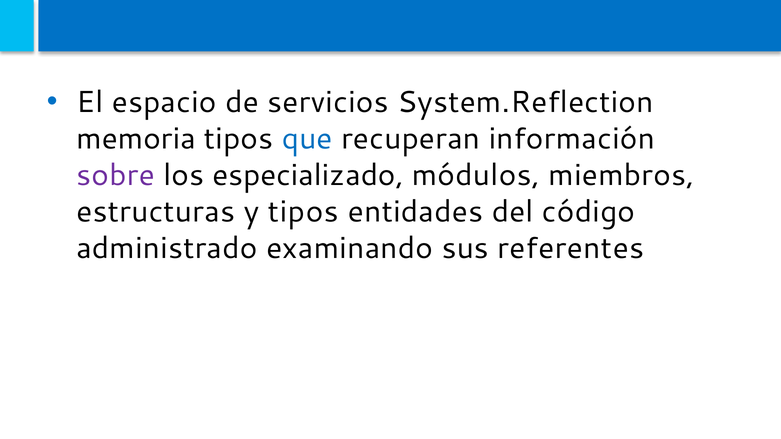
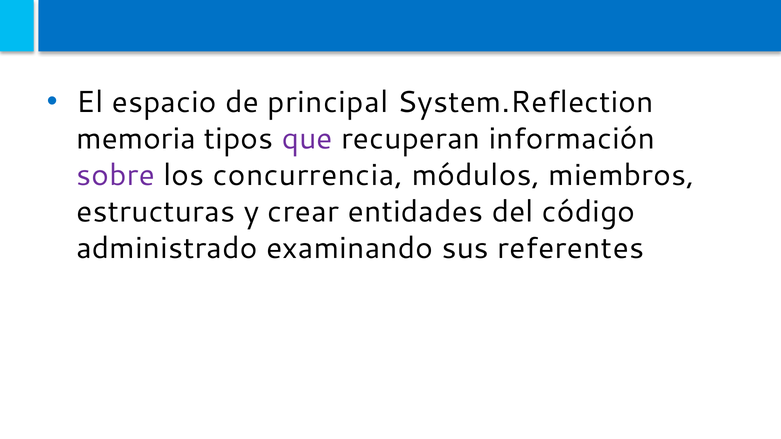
servicios: servicios -> principal (328, 102)
que colour: blue -> purple (307, 139)
especializado: especializado -> concurrencia (308, 175)
y tipos: tipos -> crear (303, 212)
